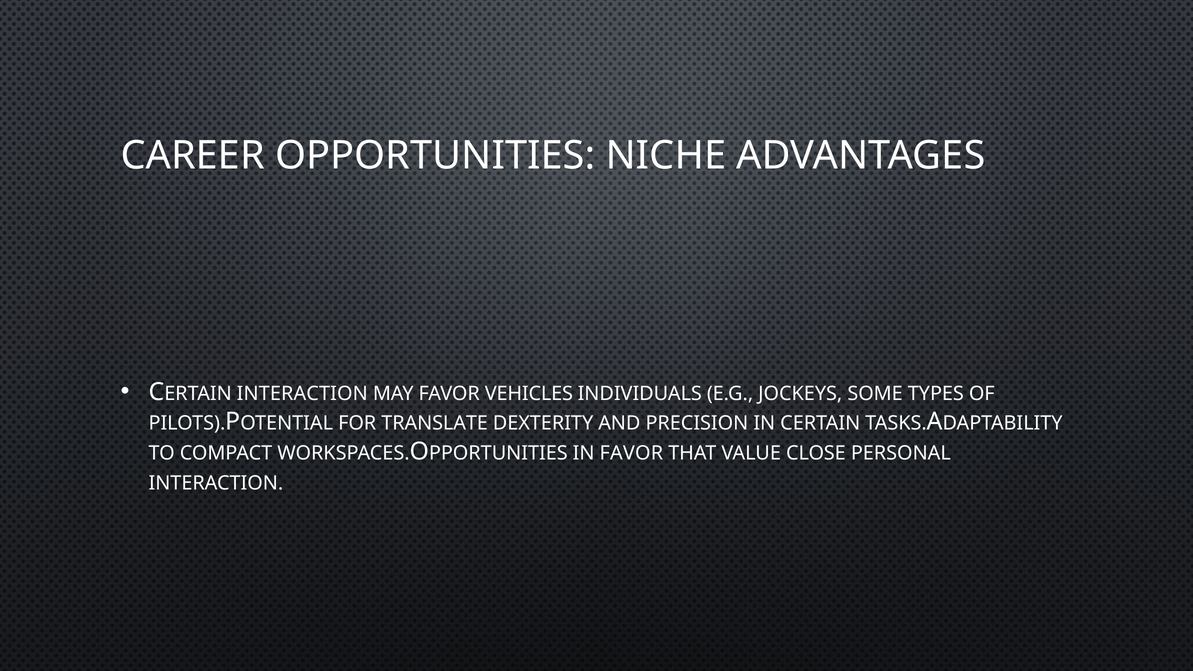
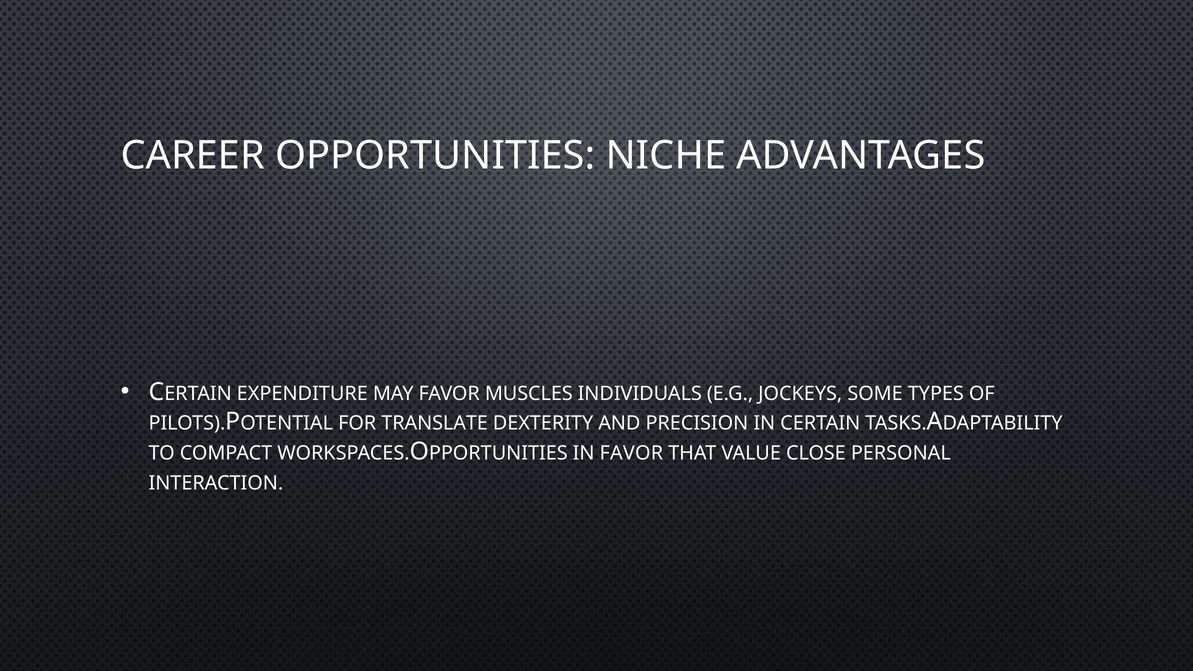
INTERACTION: INTERACTION -> EXPENDITURE (302, 394)
VEHICLES: VEHICLES -> MUSCLES (529, 394)
